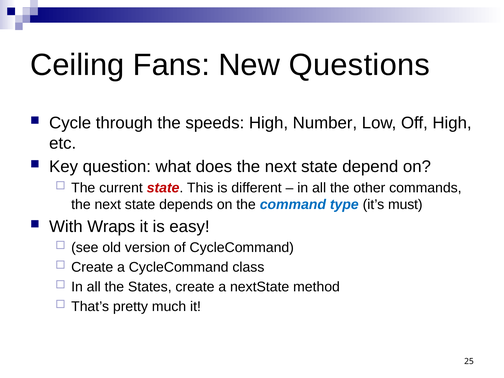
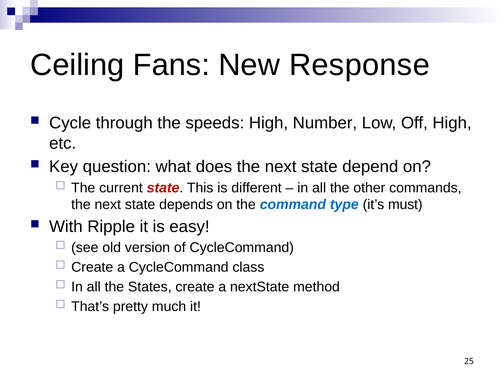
Questions: Questions -> Response (359, 65)
Wraps: Wraps -> Ripple (111, 227)
